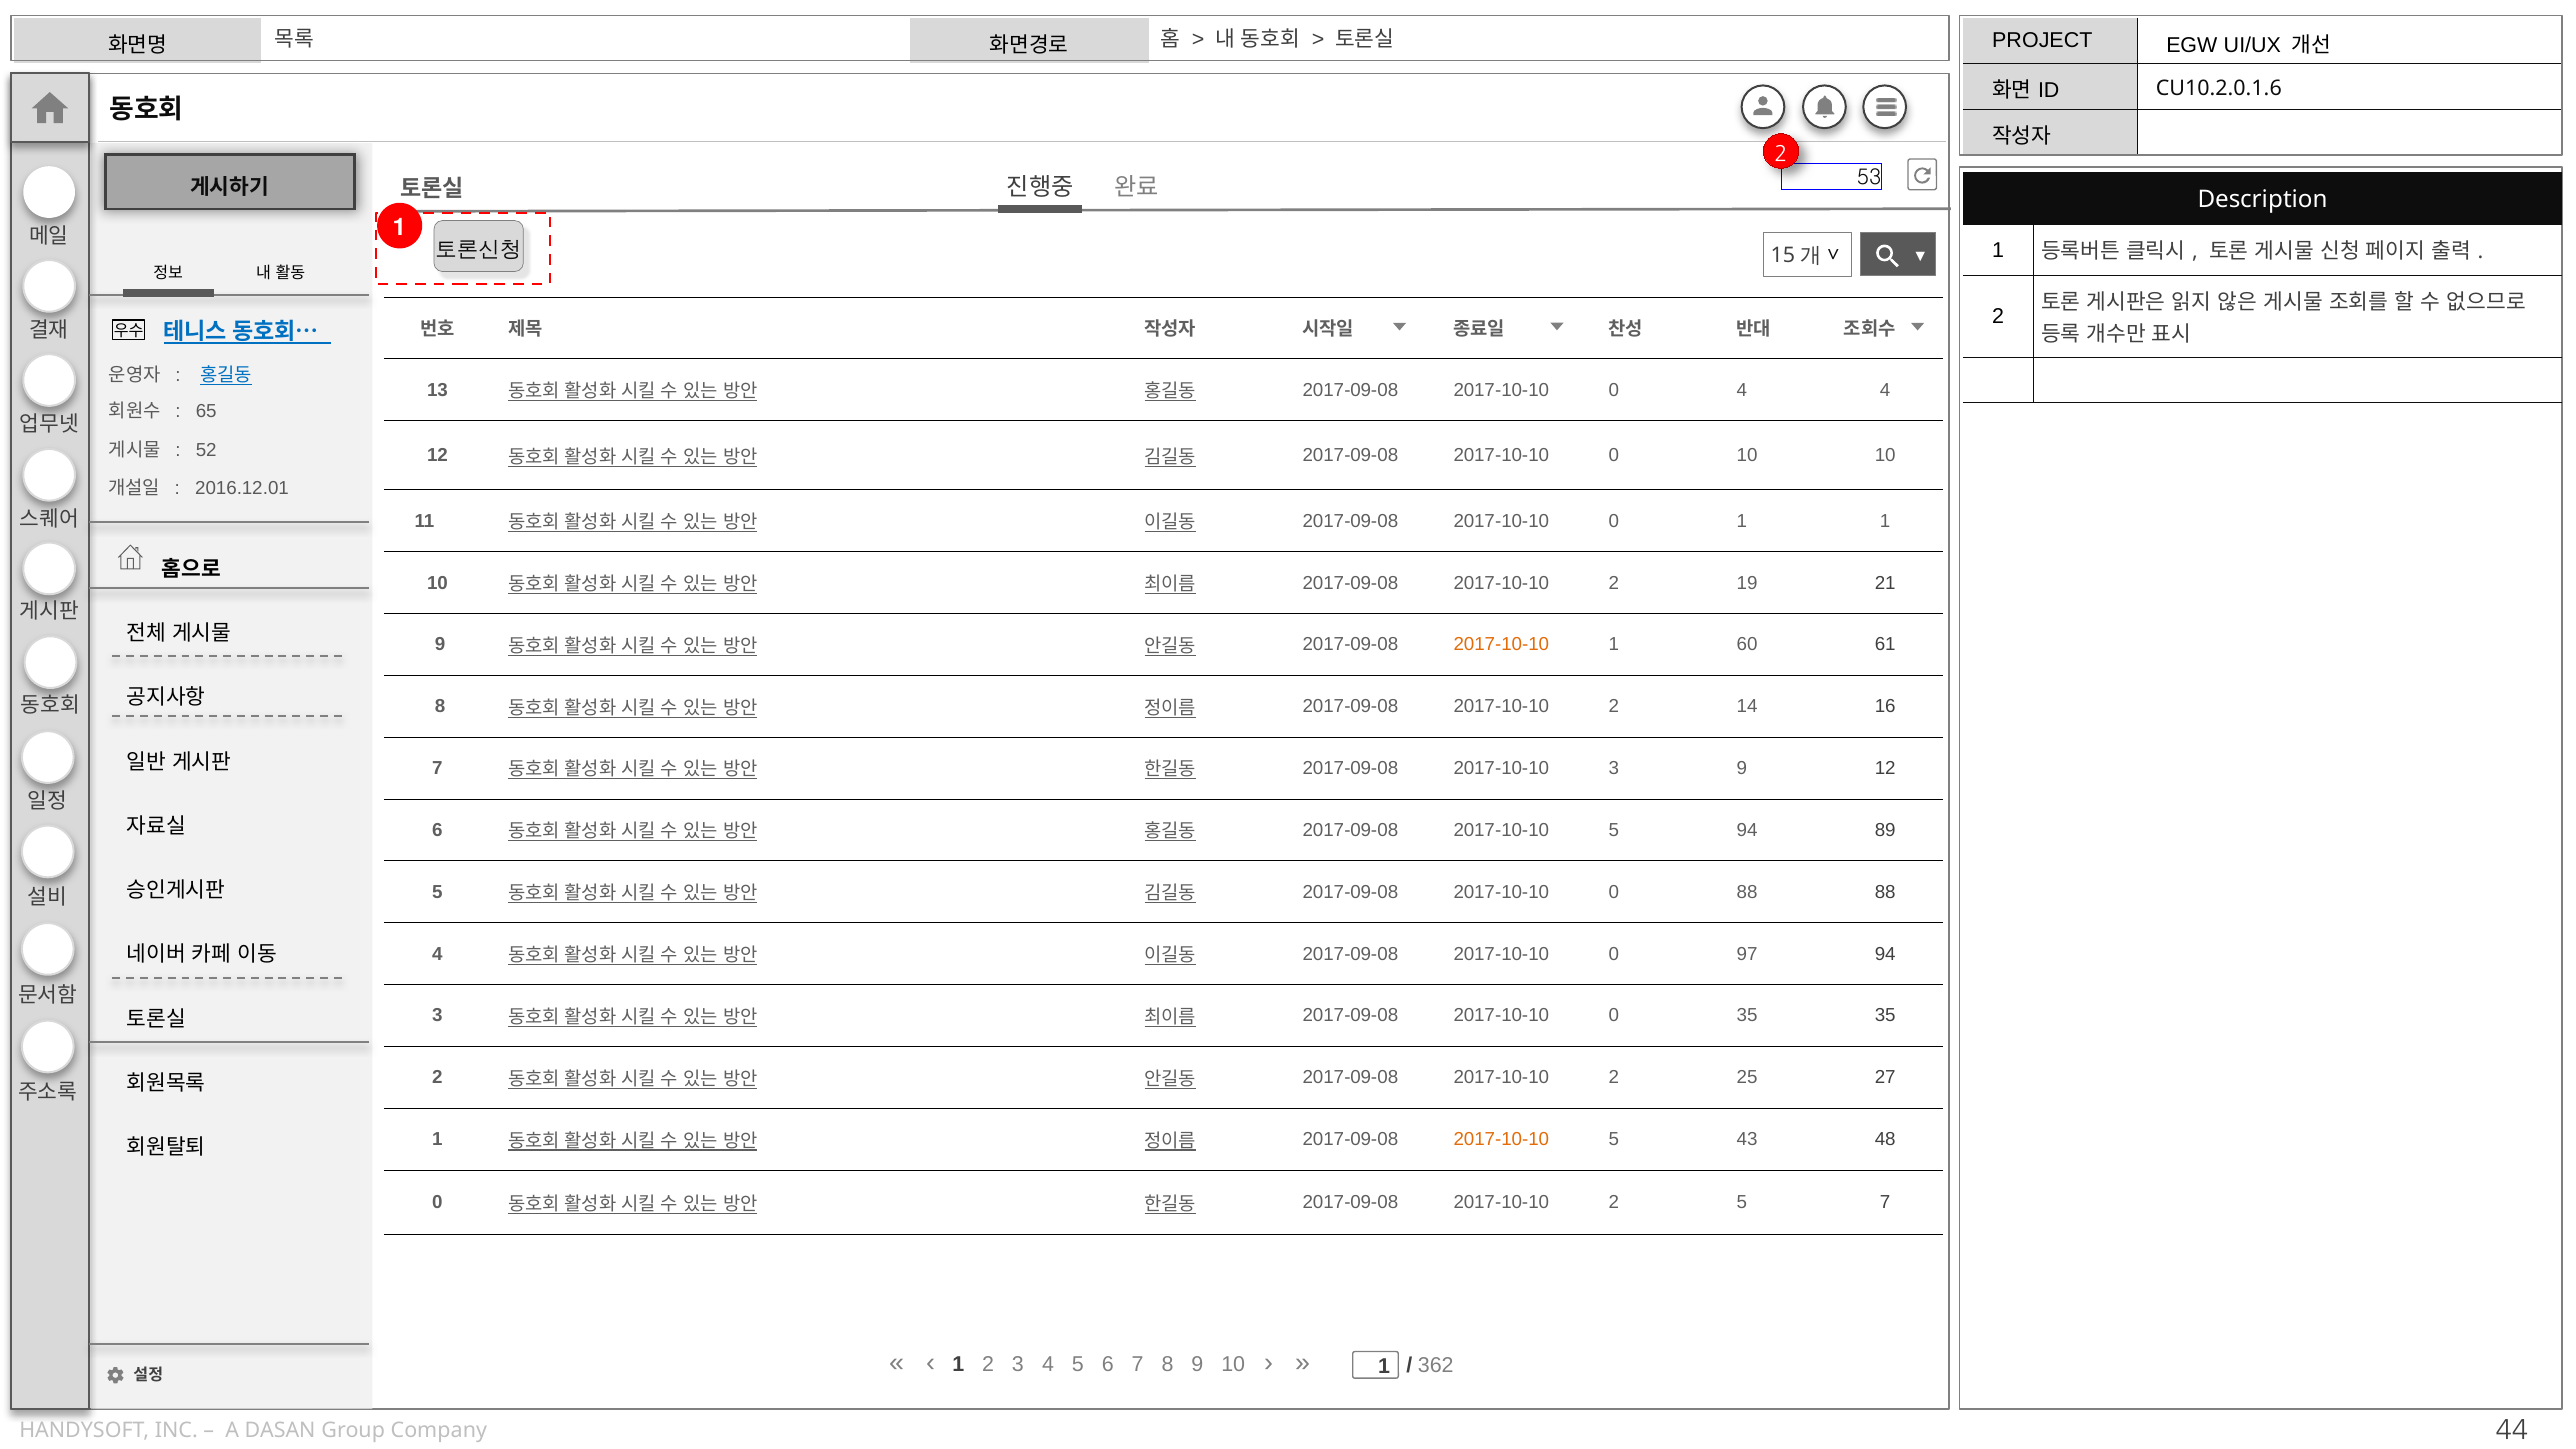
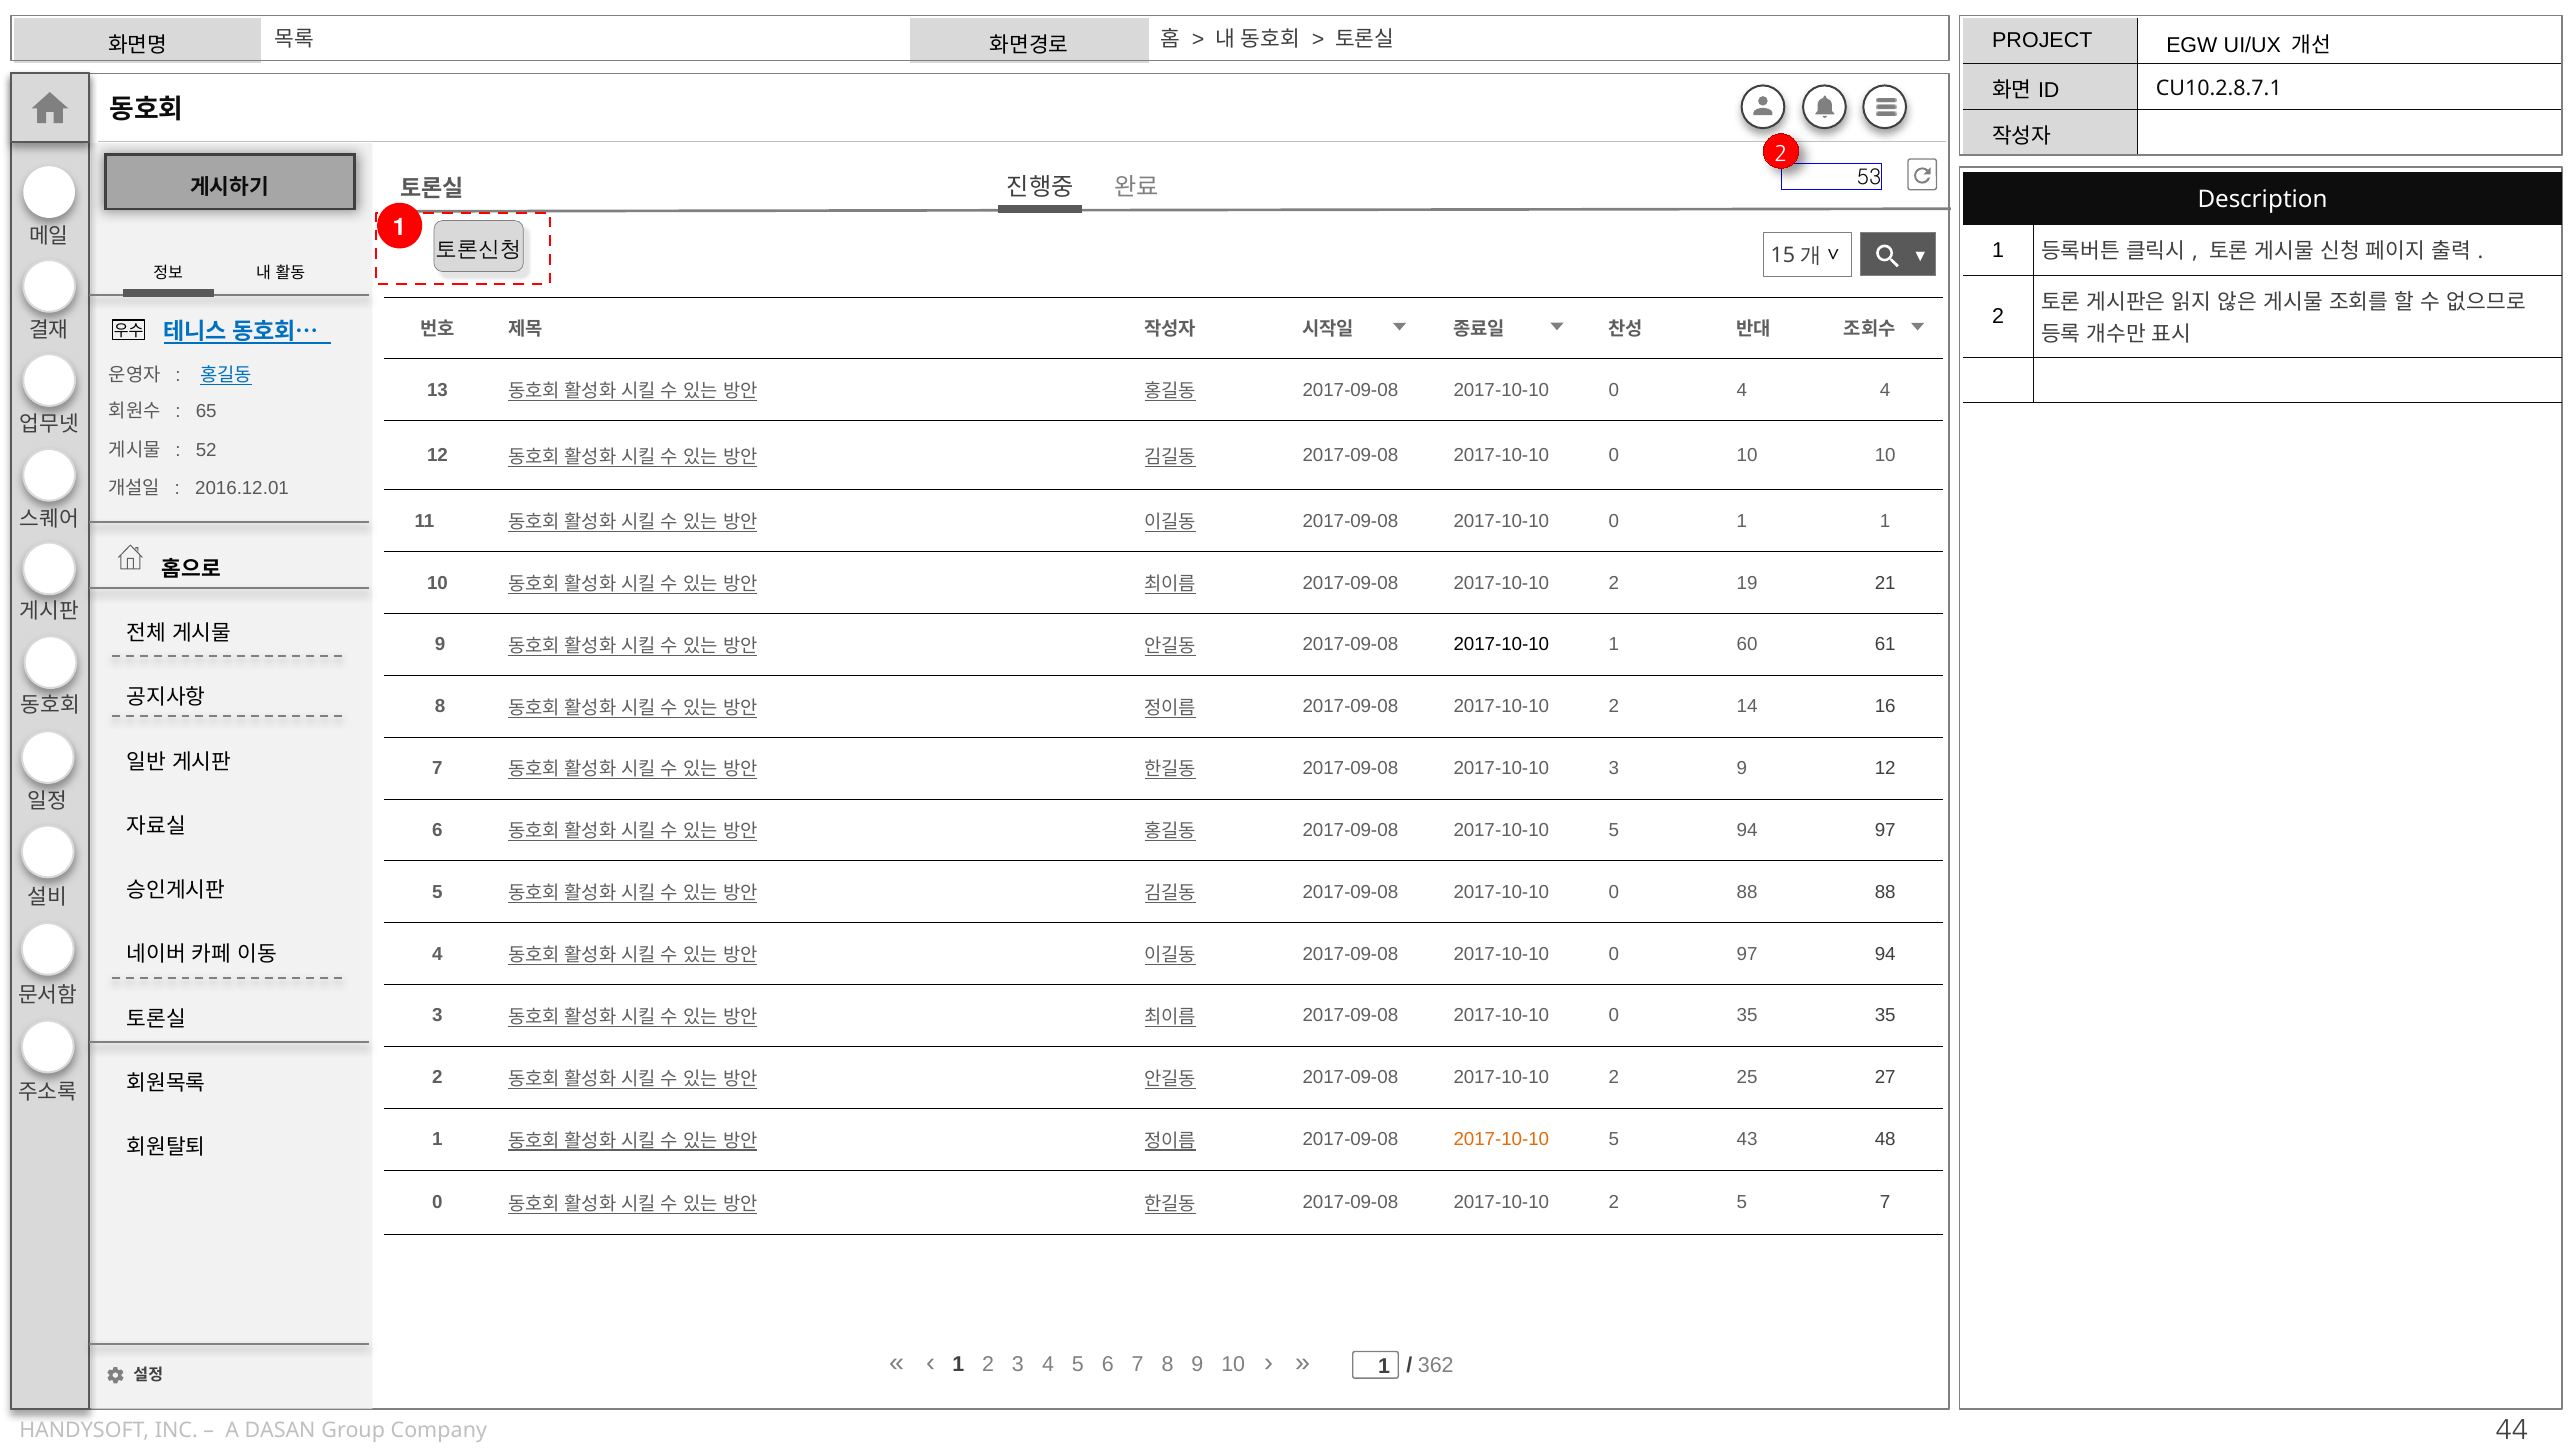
CU10.2.0.1.6: CU10.2.0.1.6 -> CU10.2.8.7.1 (2219, 89)
2017-10-10 colour: orange -> black (1501, 645)
94 89: 89 -> 97 (1885, 830)
